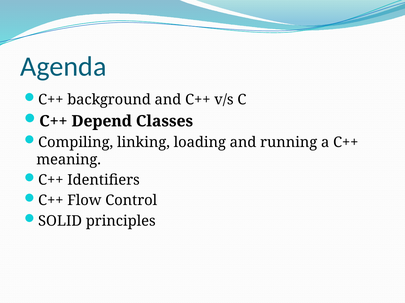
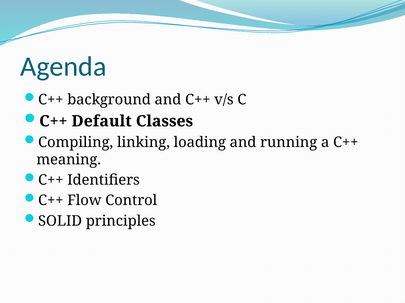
Depend: Depend -> Default (102, 121)
